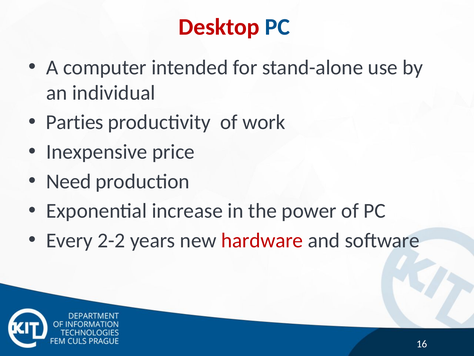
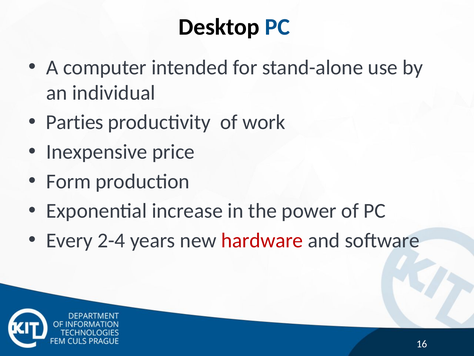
Desktop colour: red -> black (219, 27)
Need: Need -> Form (69, 181)
2-2: 2-2 -> 2-4 (111, 240)
